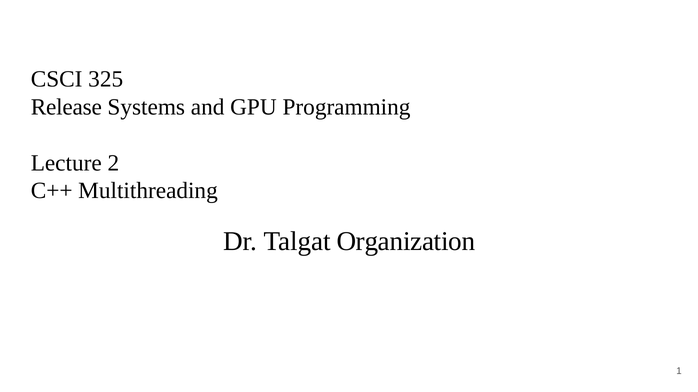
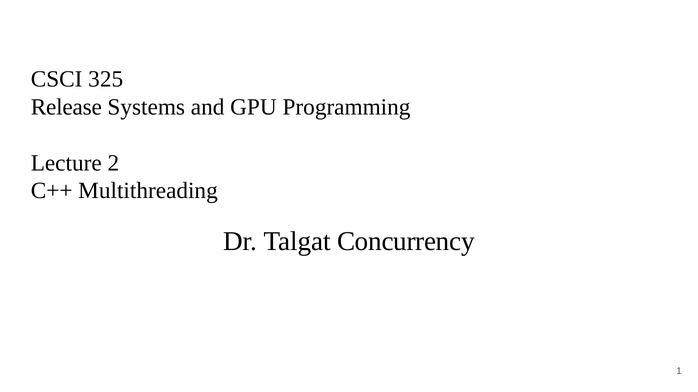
Organization: Organization -> Concurrency (406, 241)
